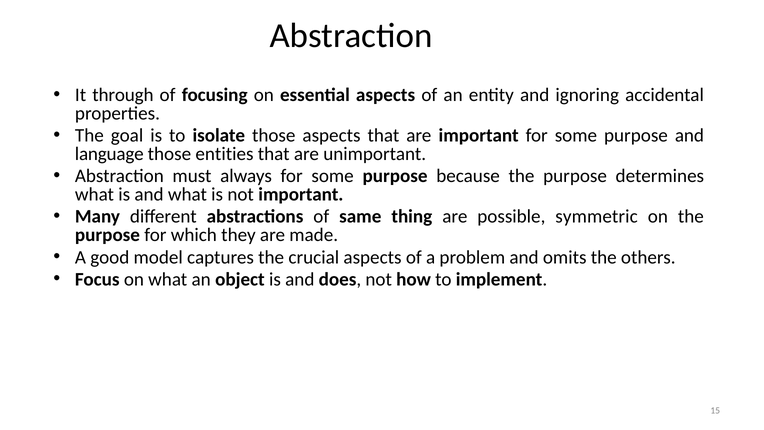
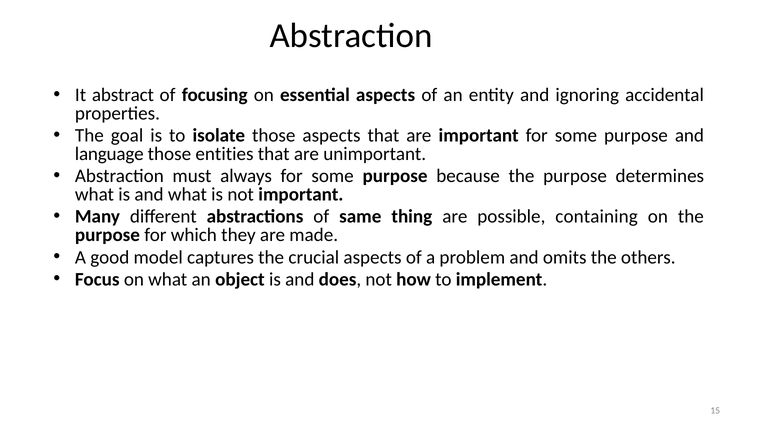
through: through -> abstract (123, 95)
symmetric: symmetric -> containing (597, 217)
